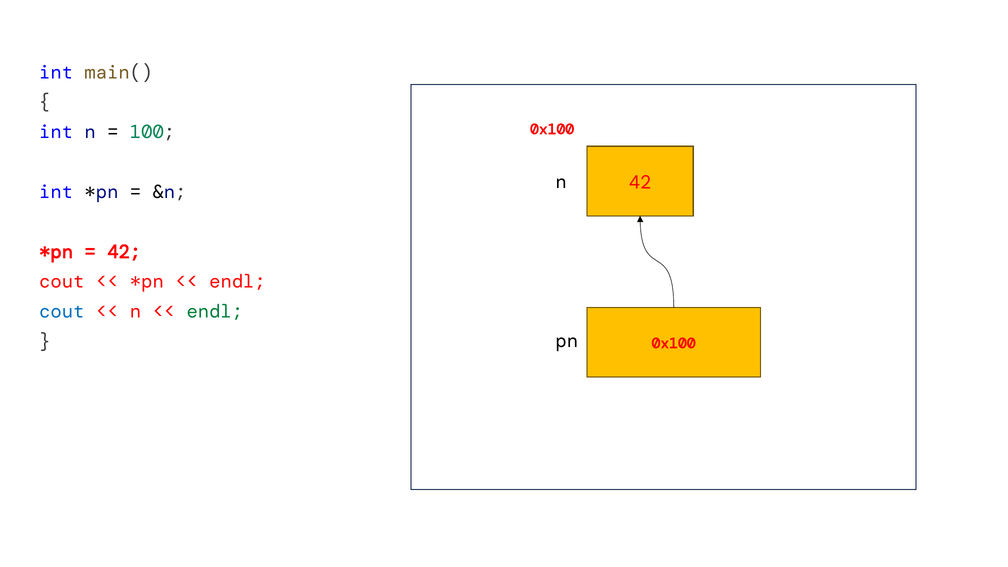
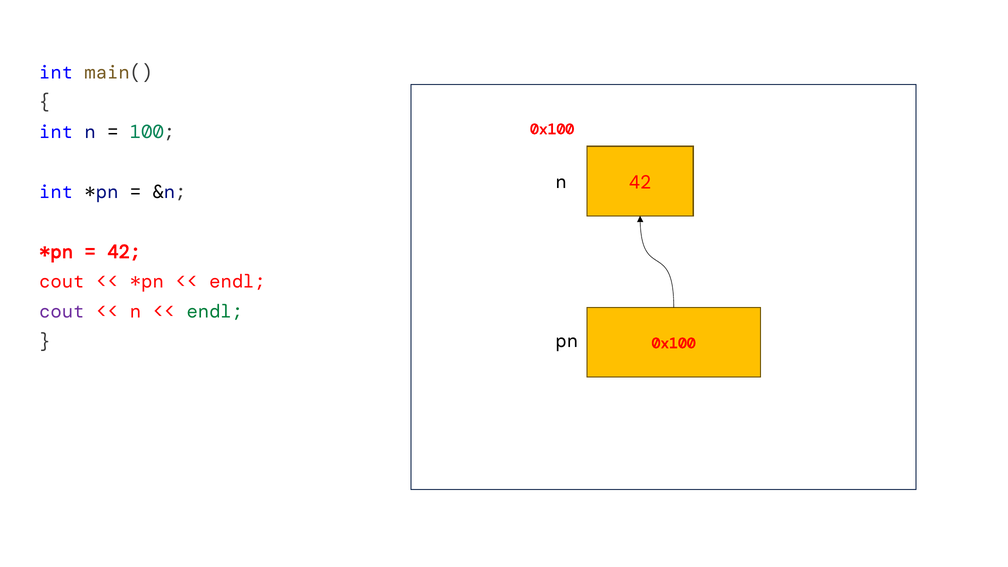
cout colour: blue -> purple (62, 312)
